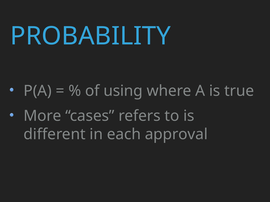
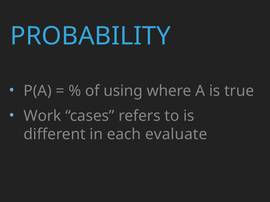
More: More -> Work (42, 116)
approval: approval -> evaluate (176, 135)
